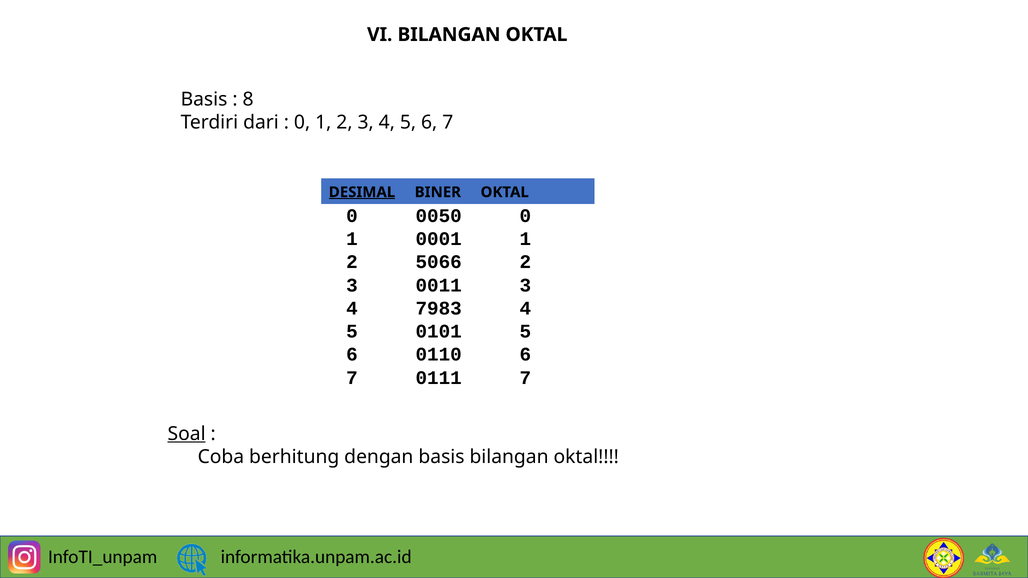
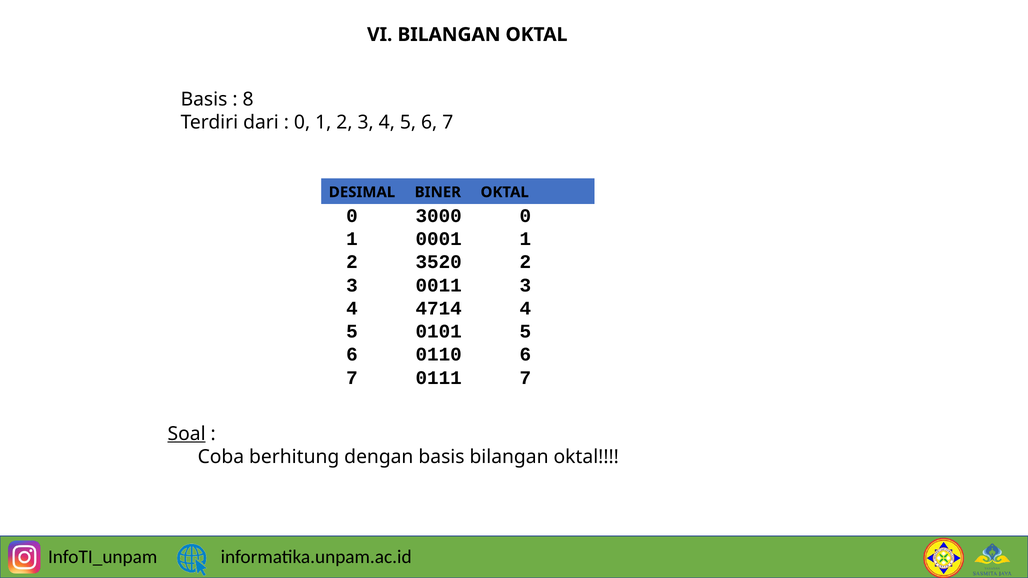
DESIMAL underline: present -> none (362, 192)
0050: 0050 -> 3000 (439, 216)
5066: 5066 -> 3520 (439, 262)
7983: 7983 -> 4714 (439, 309)
